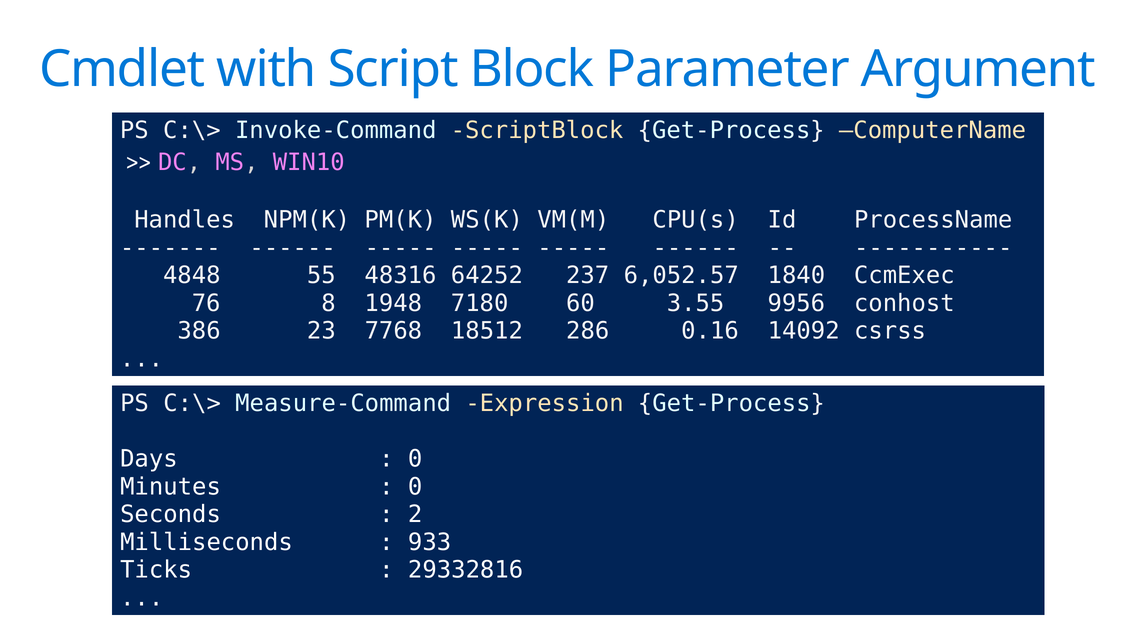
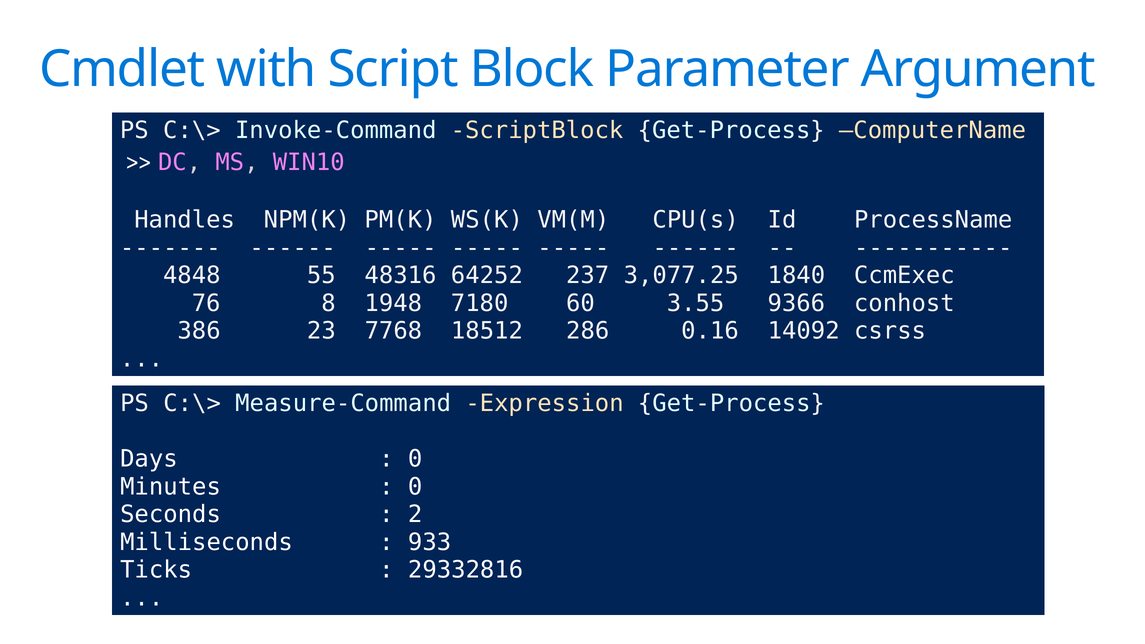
6,052.57: 6,052.57 -> 3,077.25 (681, 275)
9956: 9956 -> 9366 (796, 303)
